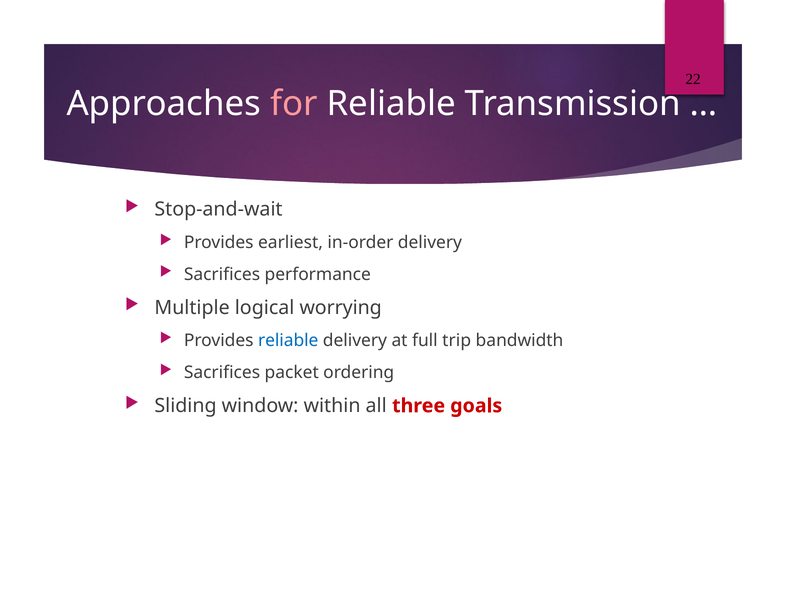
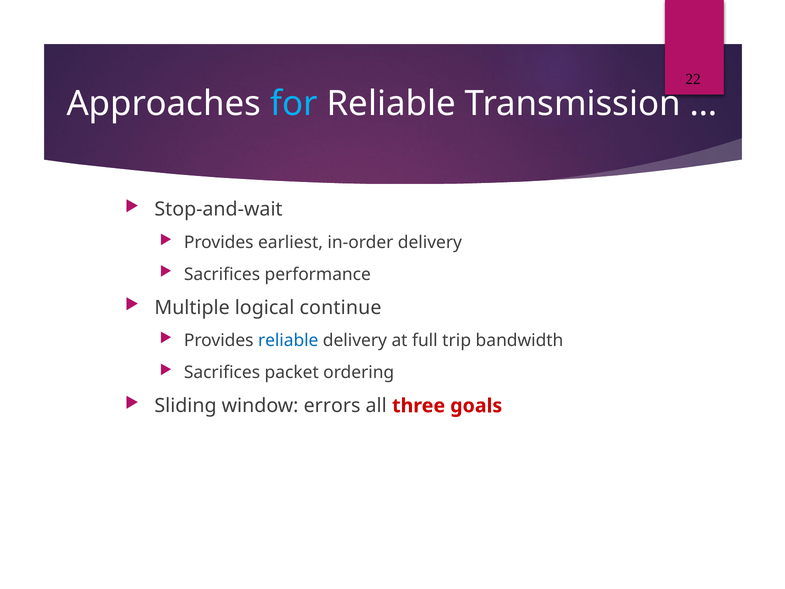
for colour: pink -> light blue (294, 104)
worrying: worrying -> continue (341, 307)
within: within -> errors (332, 406)
